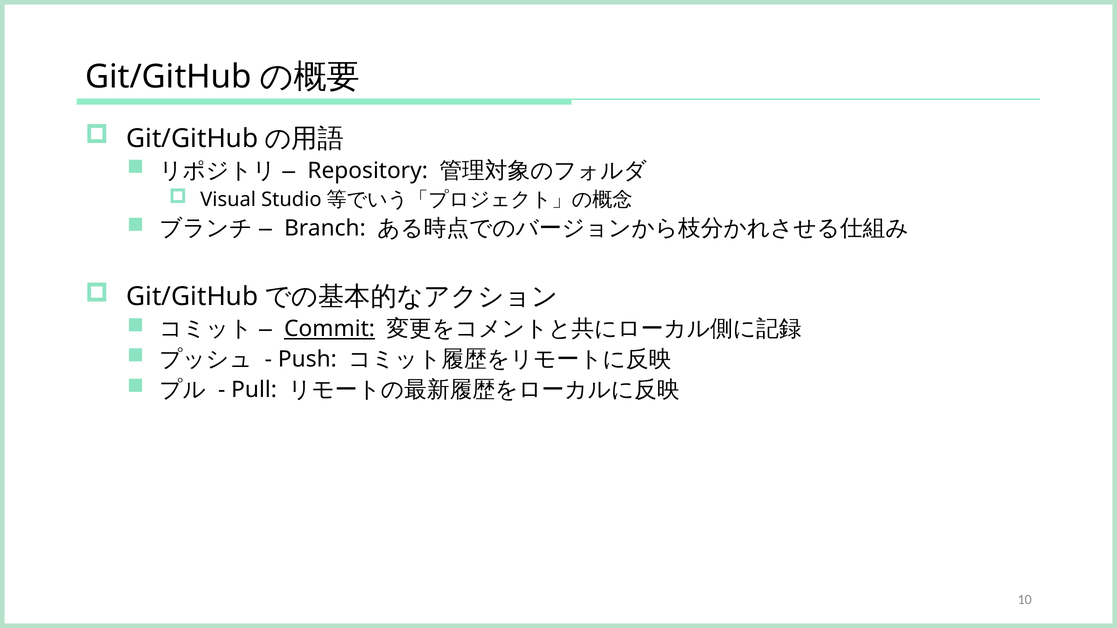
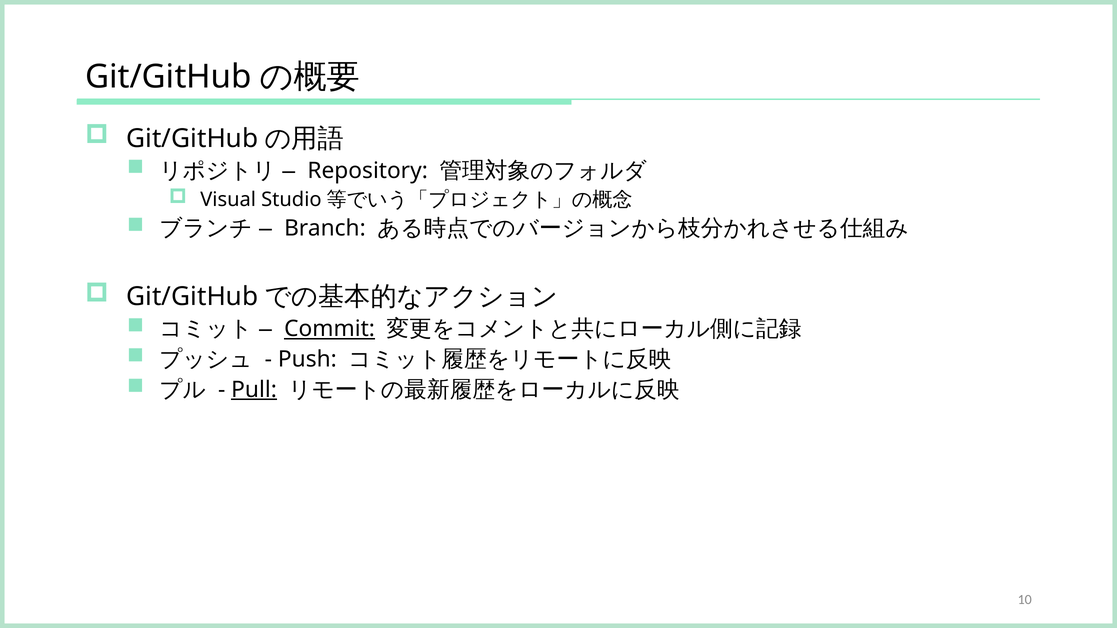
Pull underline: none -> present (254, 390)
